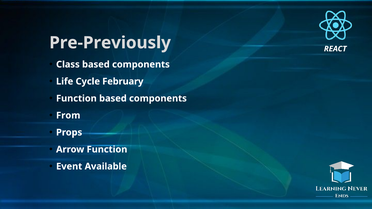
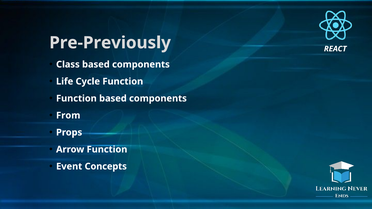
Cycle February: February -> Function (123, 82)
Available: Available -> Concepts (106, 167)
